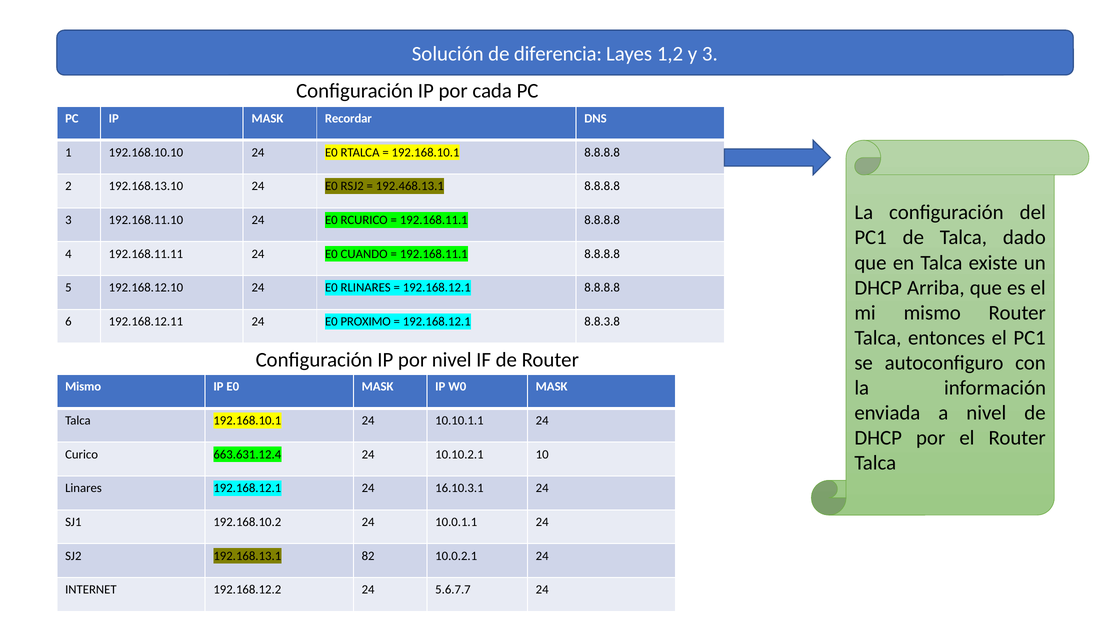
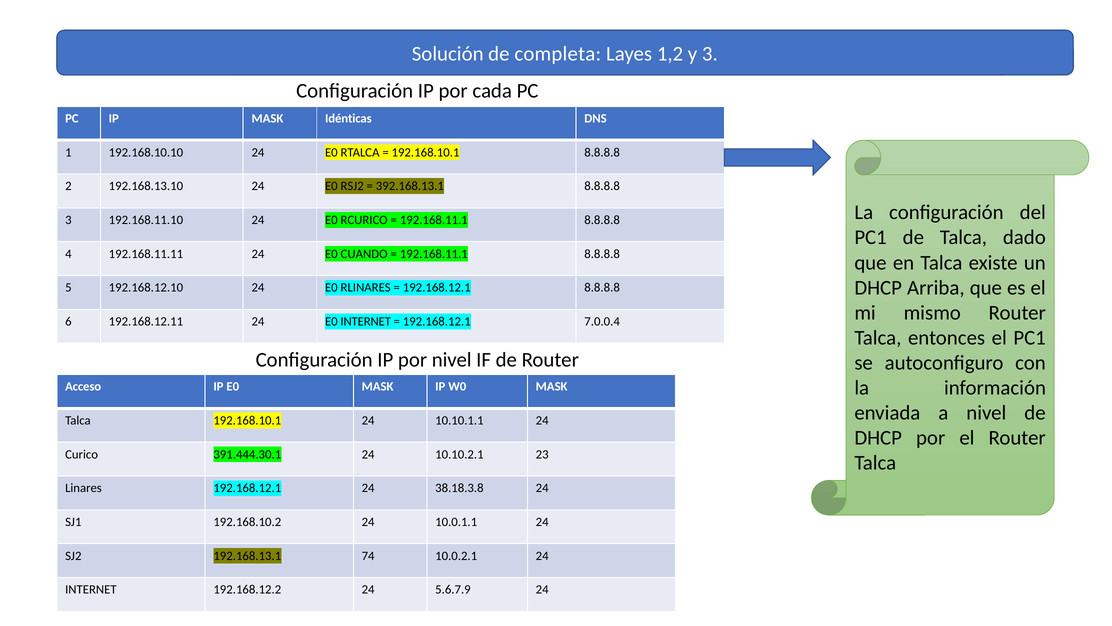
diferencia: diferencia -> completa (558, 54)
Recordar: Recordar -> Idénticas (348, 118)
192.468.13.1: 192.468.13.1 -> 392.168.13.1 (410, 186)
E0 PROXIMO: PROXIMO -> INTERNET (366, 321)
8.8.3.8: 8.8.3.8 -> 7.0.0.4 (602, 321)
Mismo: Mismo -> Acceso (83, 386)
663.631.12.4: 663.631.12.4 -> 391.444.30.1 (247, 454)
10: 10 -> 23 (542, 454)
16.10.3.1: 16.10.3.1 -> 38.18.3.8 (459, 488)
82: 82 -> 74 (368, 555)
5.6.7.7: 5.6.7.7 -> 5.6.7.9 (453, 589)
